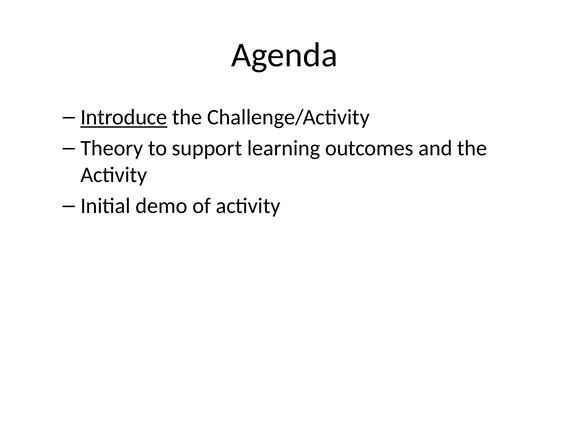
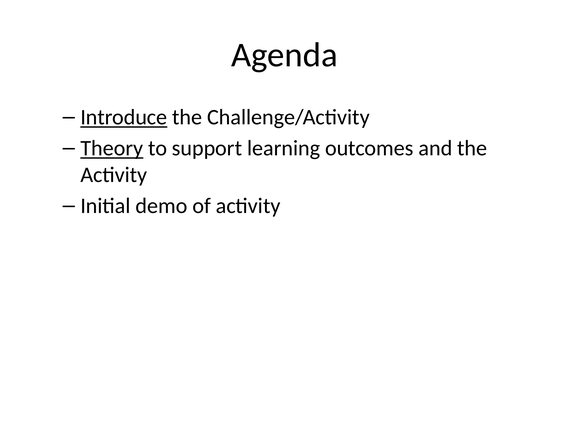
Theory underline: none -> present (112, 148)
